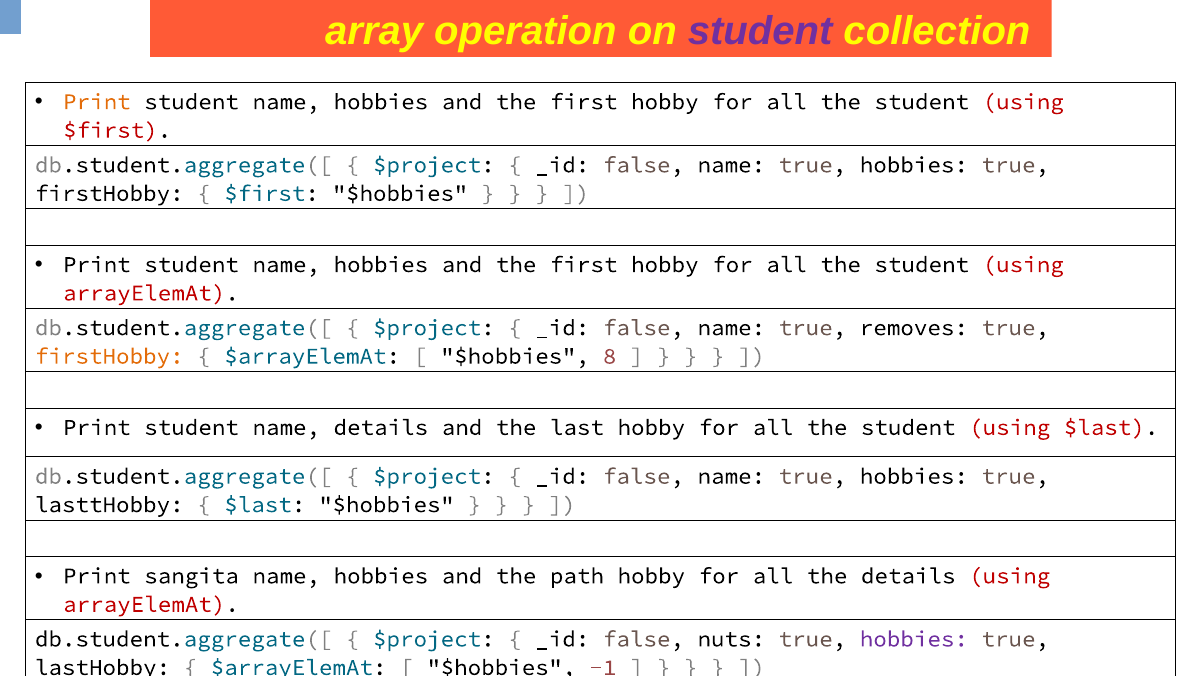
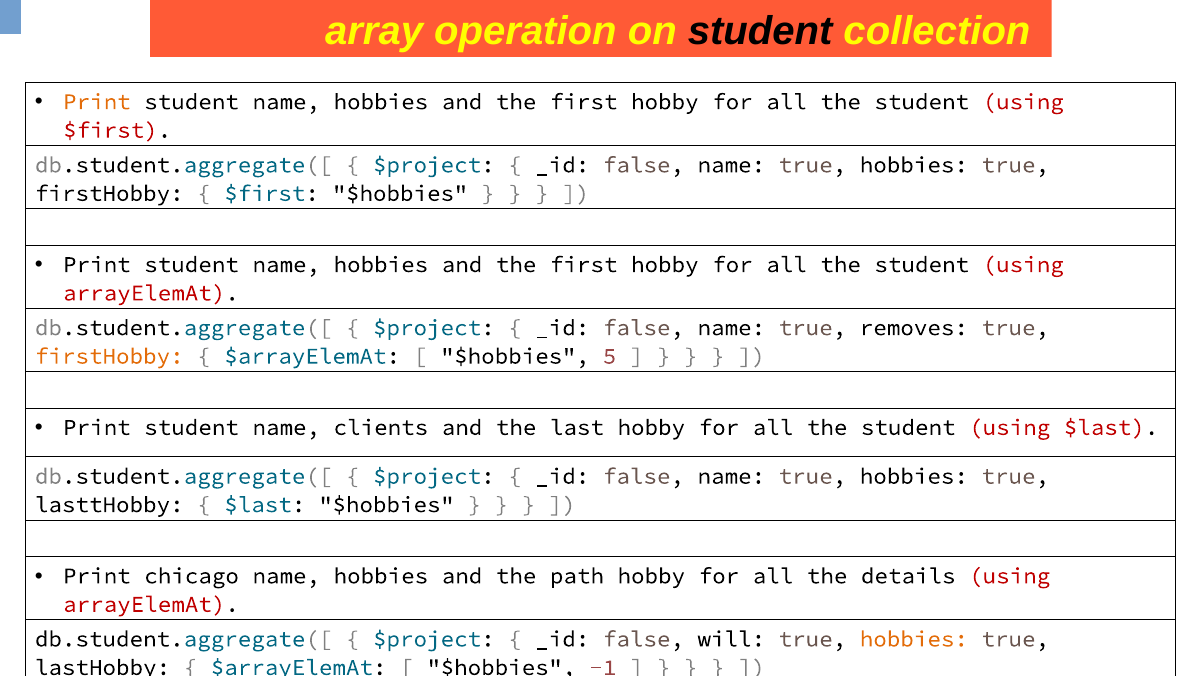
student colour: purple -> black (760, 31)
8: 8 -> 5 (610, 356)
name details: details -> clients (381, 427)
sangita: sangita -> chicago (192, 576)
nuts: nuts -> will (731, 639)
hobbies colour: purple -> orange (914, 639)
